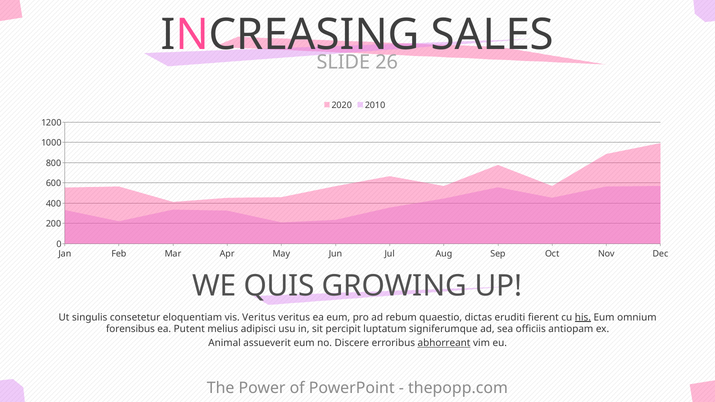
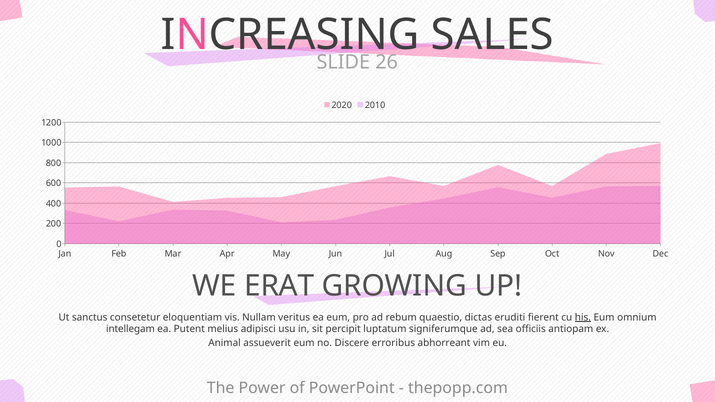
QUIS: QUIS -> ERAT (279, 286)
singulis: singulis -> sanctus (90, 317)
vis Veritus: Veritus -> Nullam (259, 317)
forensibus: forensibus -> intellegam (130, 329)
abhorreant underline: present -> none (444, 343)
